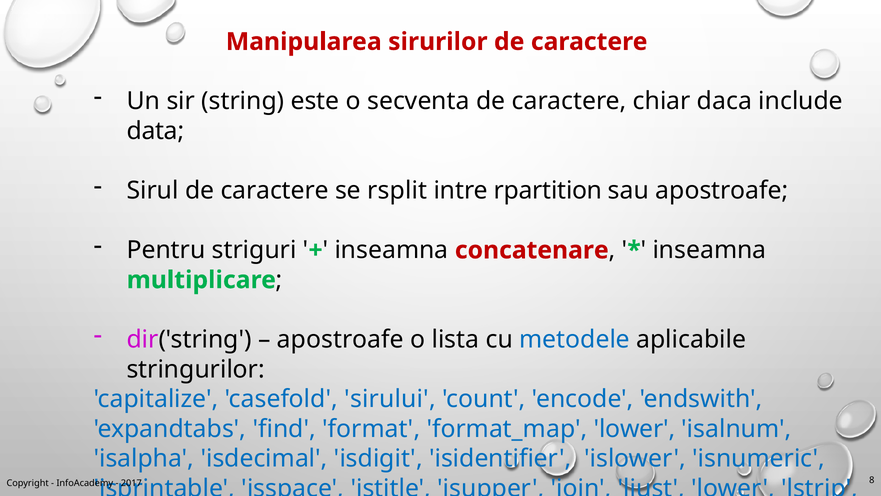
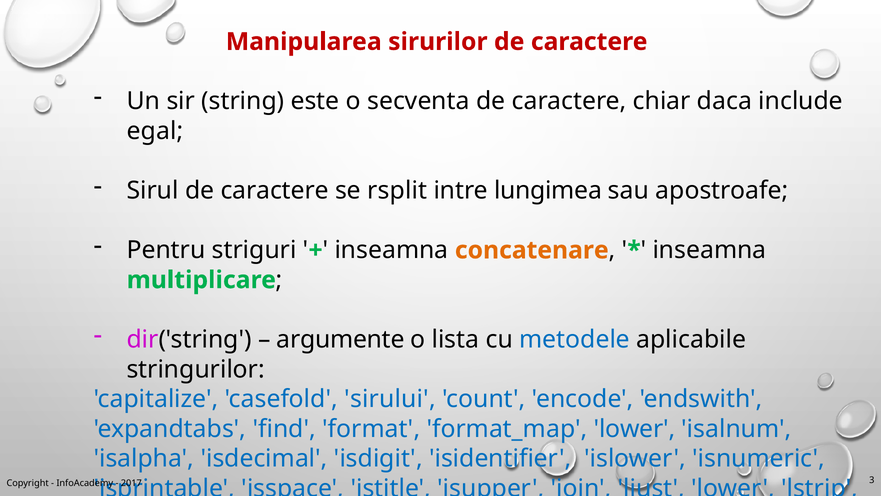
data: data -> egal (155, 131)
intre rpartition: rpartition -> lungimea (548, 190)
concatenare colour: red -> orange (532, 250)
apostroafe: apostroafe -> argumente (340, 339)
8: 8 -> 3 (872, 480)
